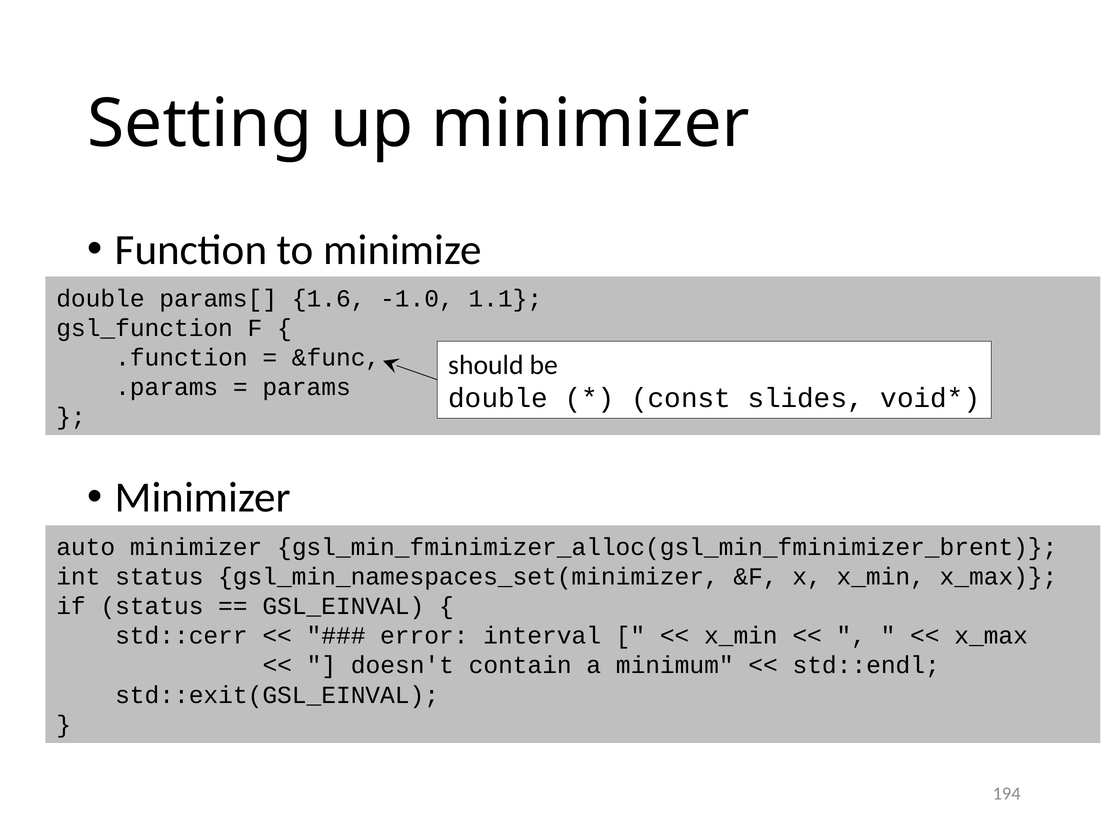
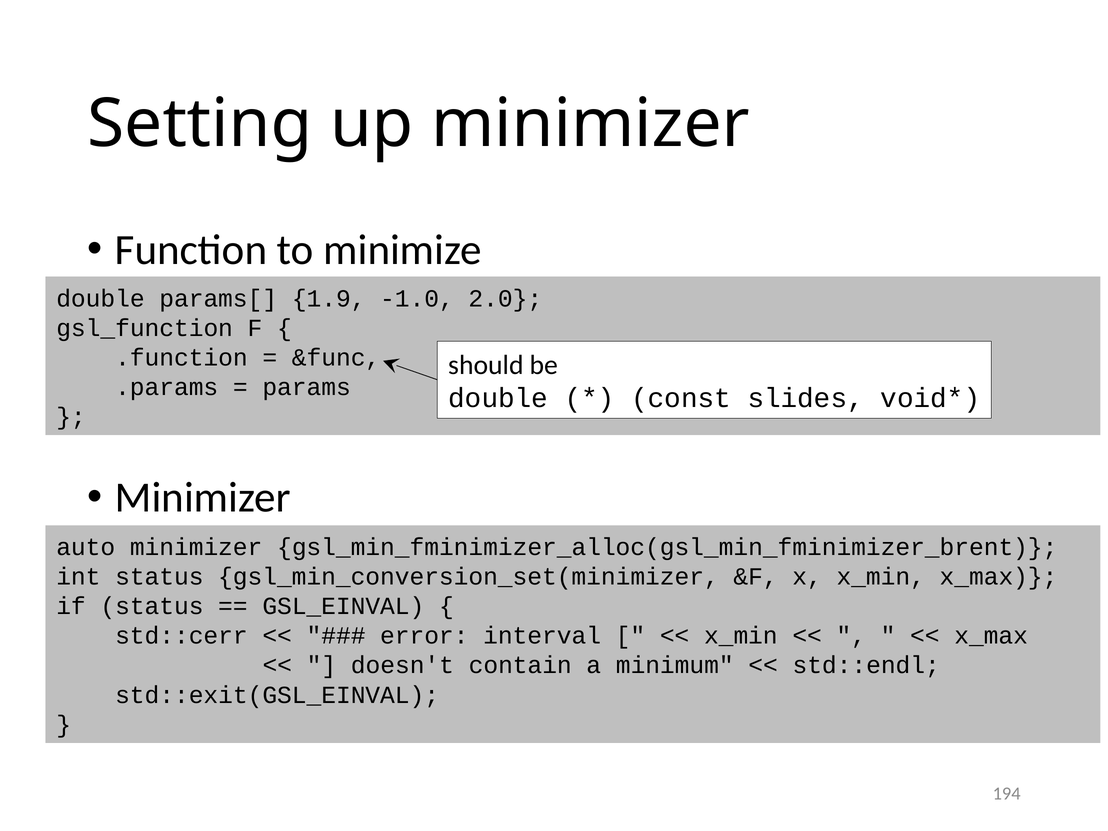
1.6: 1.6 -> 1.9 (329, 299)
1.1: 1.1 -> 2.0 (505, 299)
gsl_min_namespaces_set(minimizer: gsl_min_namespaces_set(minimizer -> gsl_min_conversion_set(minimizer (468, 577)
